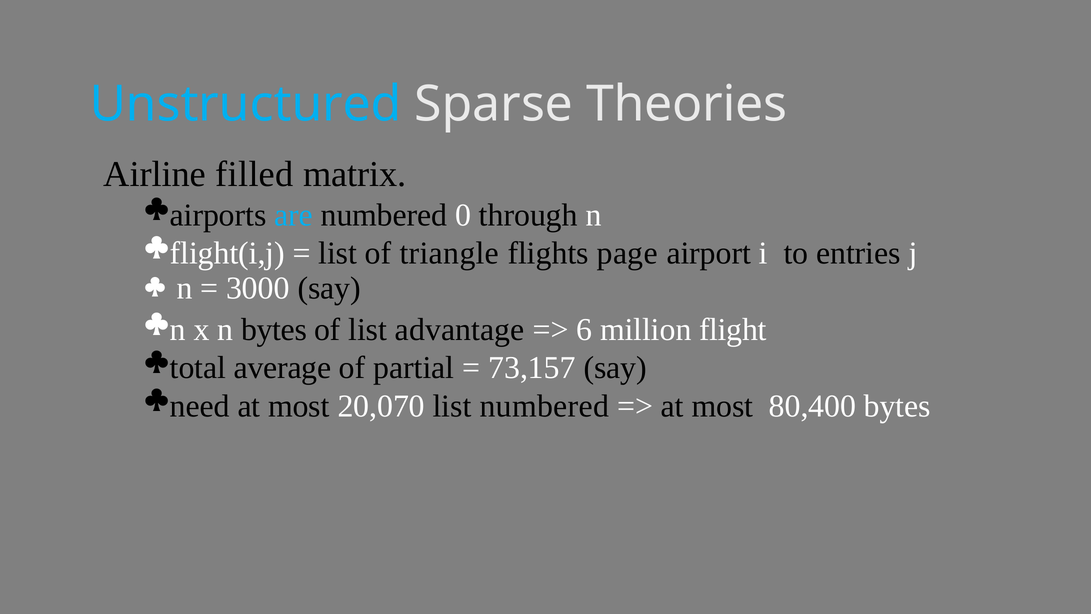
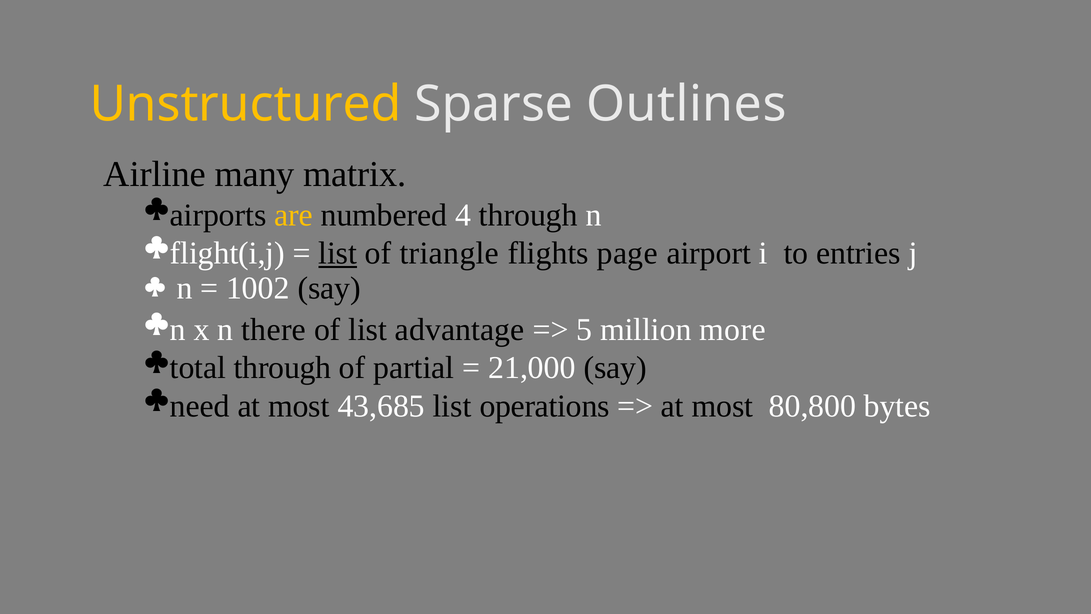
Unstructured colour: light blue -> yellow (246, 104)
Theories: Theories -> Outlines (686, 104)
filled: filled -> many (255, 174)
are colour: light blue -> yellow (294, 215)
0: 0 -> 4 (463, 215)
list underline: none -> present (338, 253)
3000: 3000 -> 1002 (258, 288)
n bytes: bytes -> there (274, 329)
6: 6 -> 5 (584, 329)
flight: flight -> more (732, 329)
average: average -> through (283, 368)
73,157: 73,157 -> 21,000 (532, 368)
20,070: 20,070 -> 43,685 (381, 406)
list numbered: numbered -> operations (545, 406)
80,400: 80,400 -> 80,800 (812, 406)
